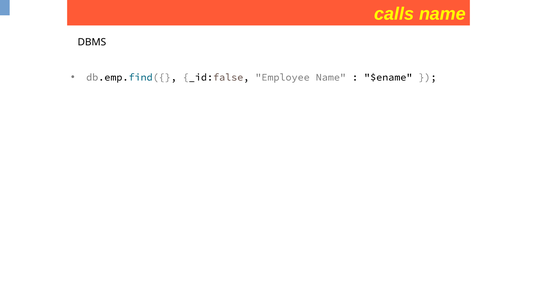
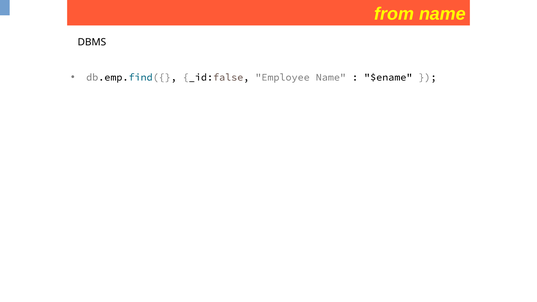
calls: calls -> from (394, 14)
